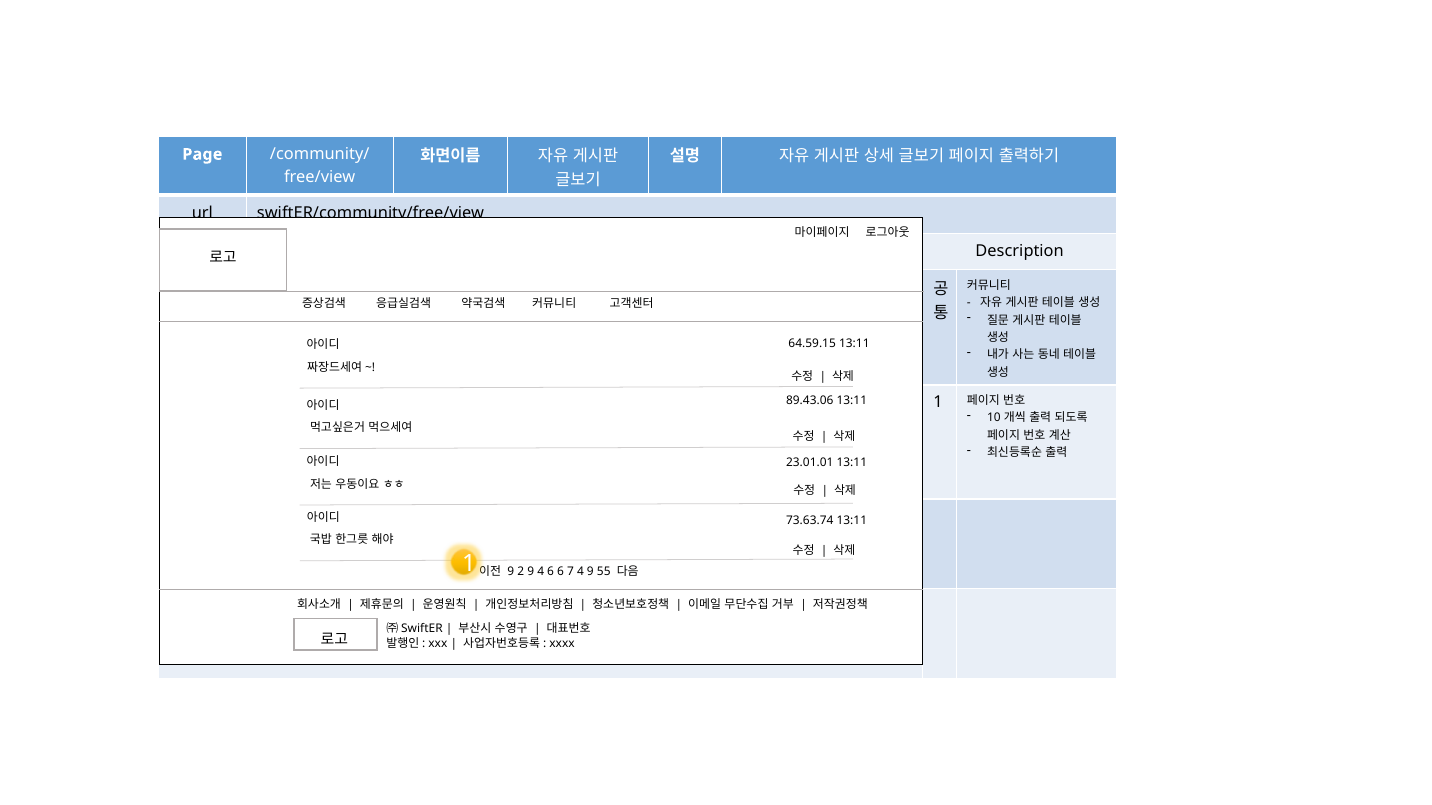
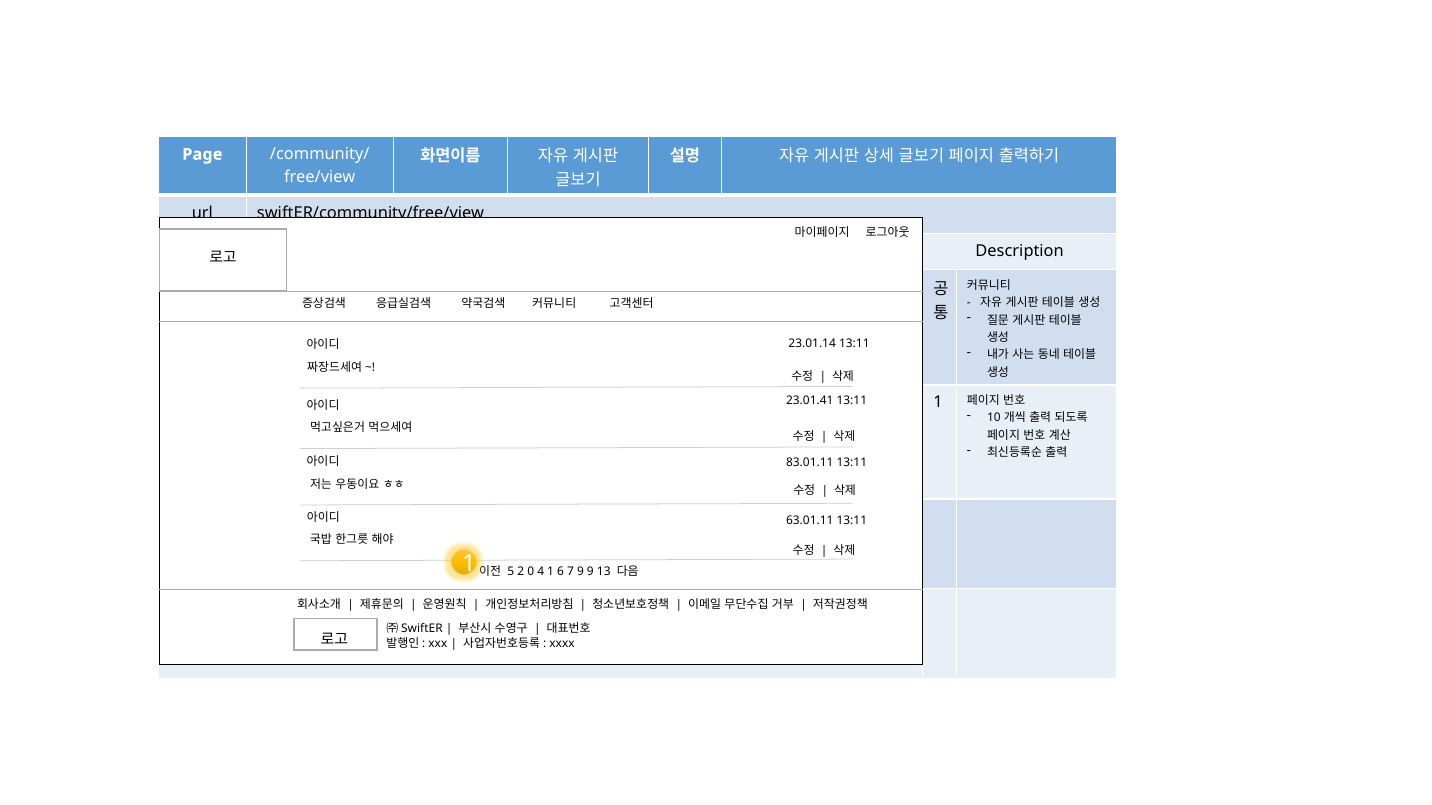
64.59.15: 64.59.15 -> 23.01.14 (812, 344)
89.43.06: 89.43.06 -> 23.01.41 (810, 401)
23.01.01: 23.01.01 -> 83.01.11 (810, 462)
73.63.74: 73.63.74 -> 63.01.11 (810, 521)
9: 9 -> 5 (511, 572)
2 9: 9 -> 0 (531, 572)
4 6: 6 -> 1 (551, 572)
7 4: 4 -> 9 (581, 572)
55: 55 -> 13 (604, 572)
